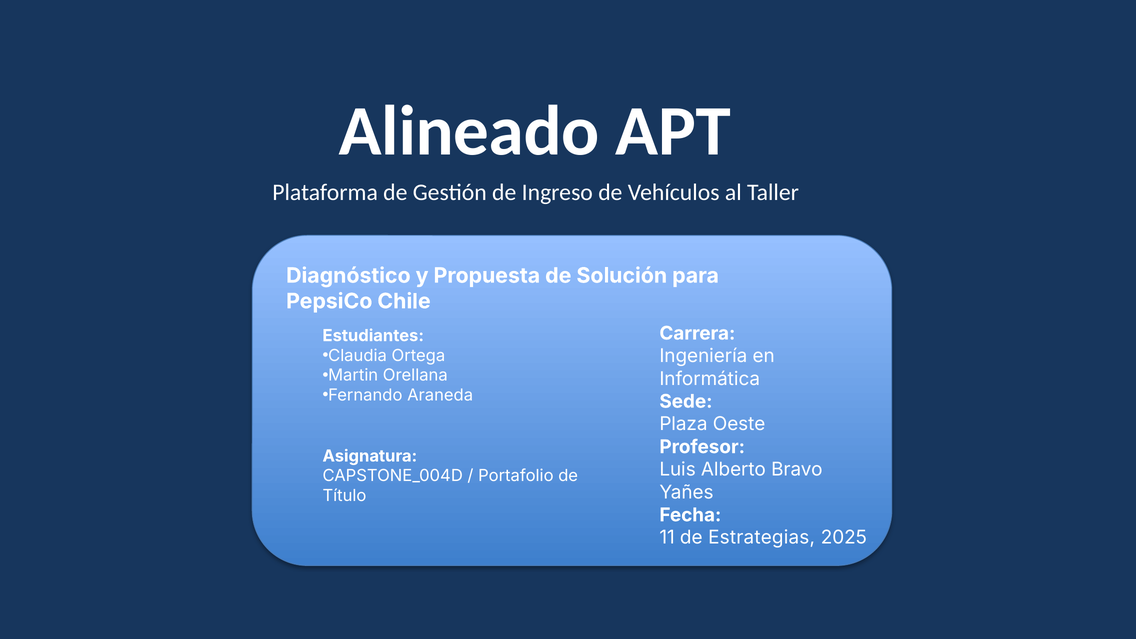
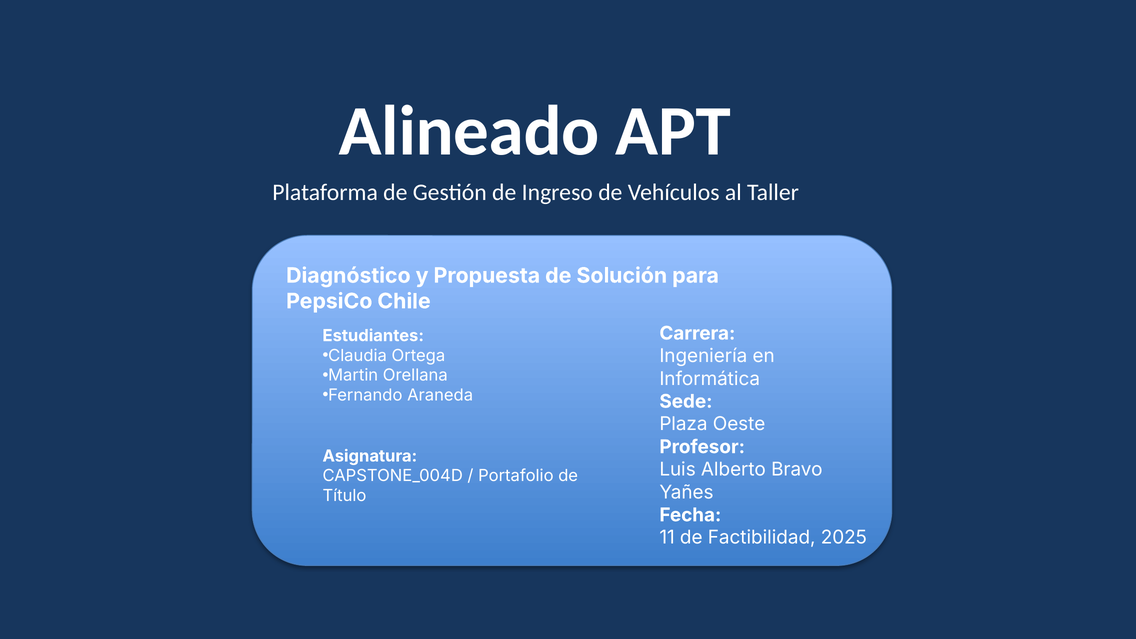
Estrategias: Estrategias -> Factibilidad (762, 538)
